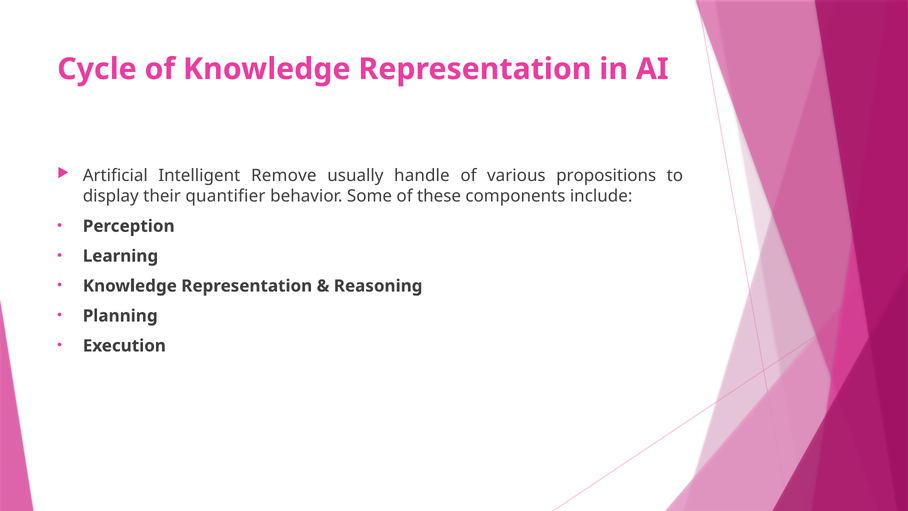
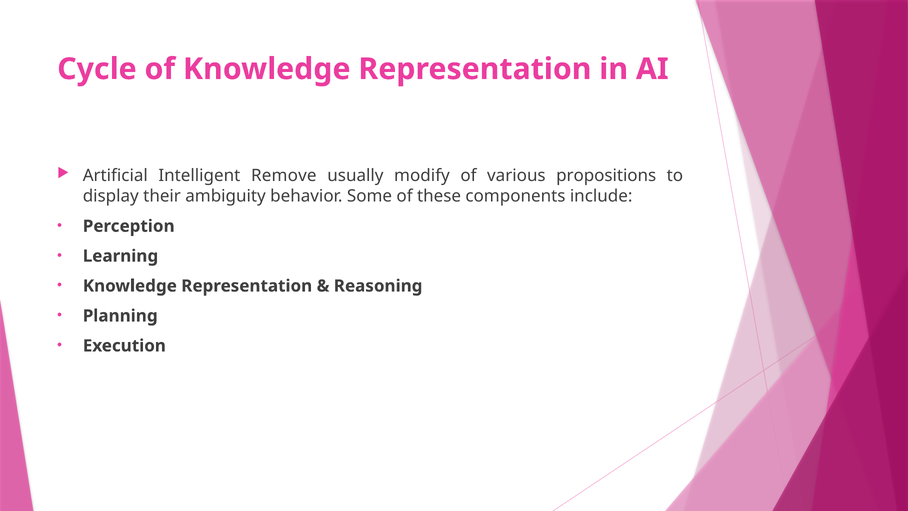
handle: handle -> modify (422, 176)
quantifier: quantifier -> ambiguity (226, 196)
